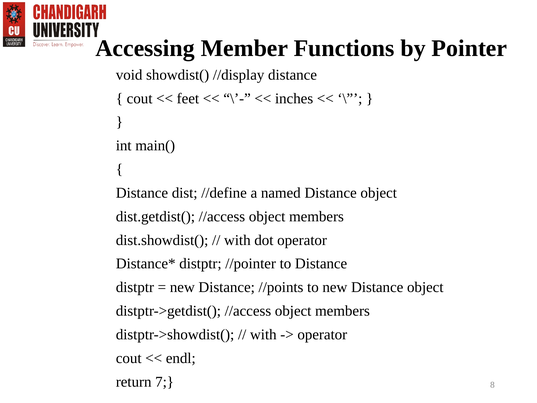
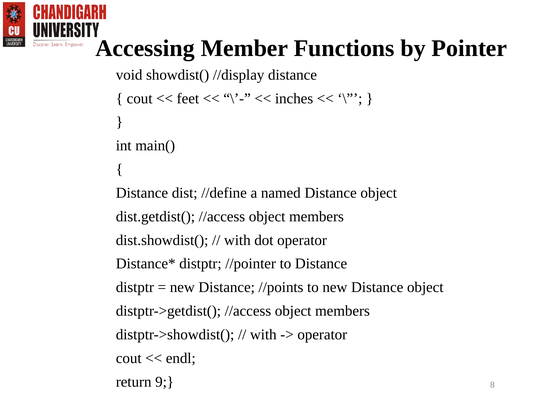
7: 7 -> 9 (165, 382)
